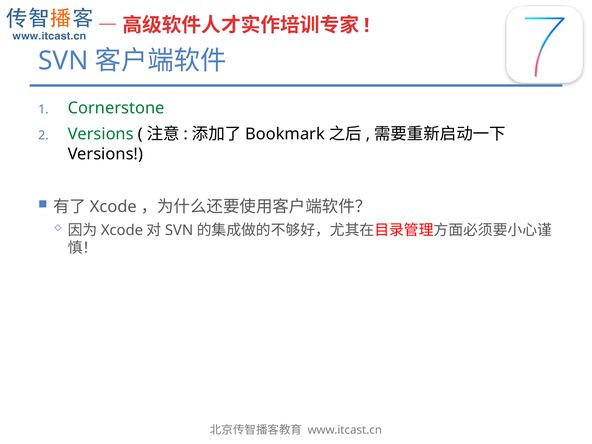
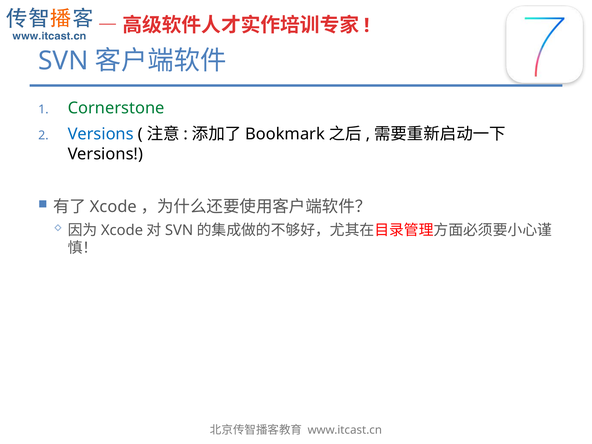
Versions colour: green -> blue (101, 134)
